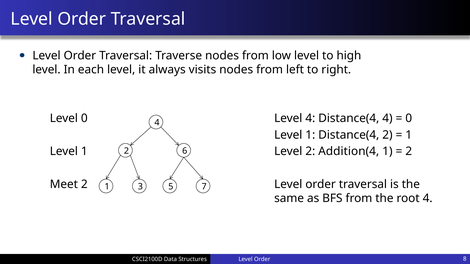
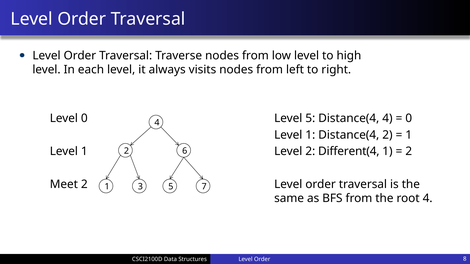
Level 4: 4 -> 5 (310, 119)
Addition(4: Addition(4 -> Different(4 (349, 151)
